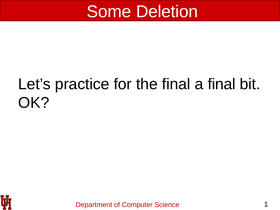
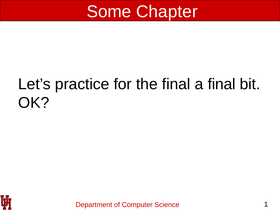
Deletion: Deletion -> Chapter (167, 12)
